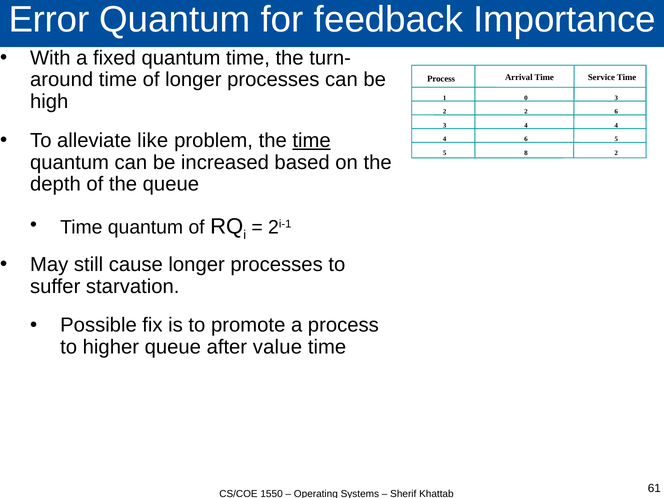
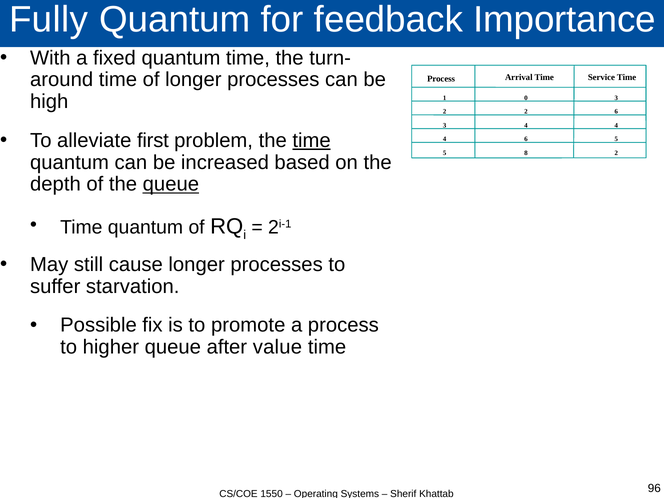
Error: Error -> Fully (49, 20)
like: like -> first (153, 140)
queue underline: none -> present (171, 184)
61: 61 -> 96 (654, 488)
